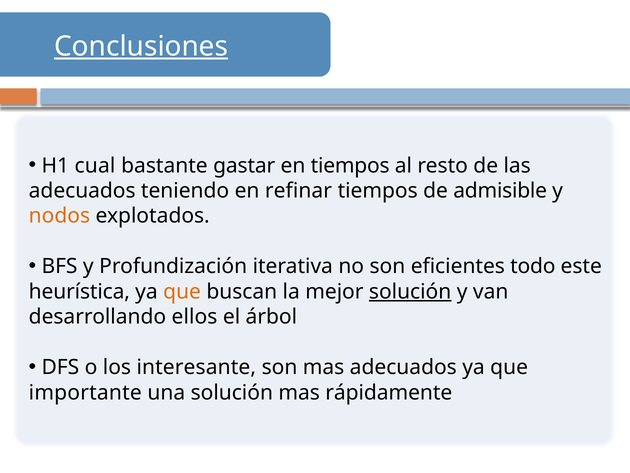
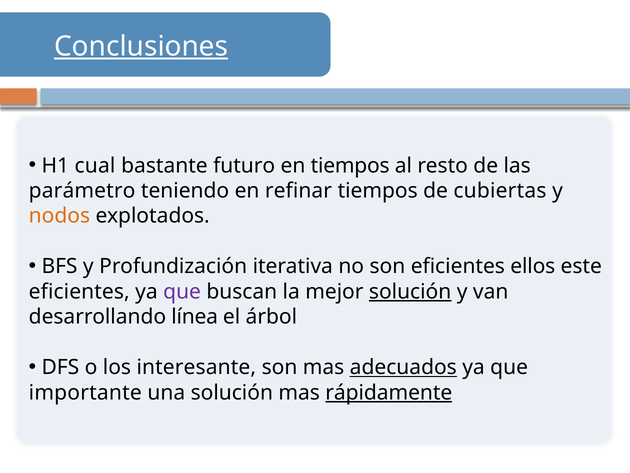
gastar: gastar -> futuro (244, 165)
adecuados: adecuados -> parámetro (82, 191)
admisible: admisible -> cubiertas (500, 191)
todo: todo -> ellos (533, 266)
heurística: heurística -> eficientes (79, 291)
que colour: orange -> purple (182, 291)
ellos: ellos -> línea (195, 317)
adecuados underline: none -> present (403, 367)
rápidamente underline: none -> present (389, 392)
